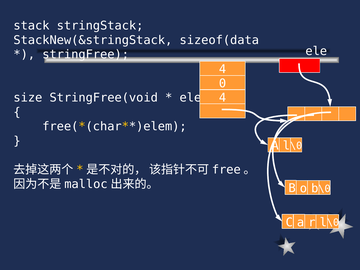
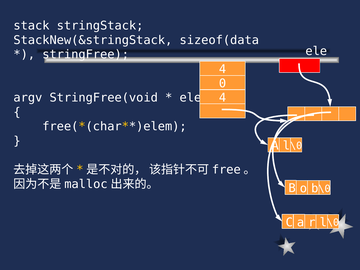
size: size -> argv (28, 98)
